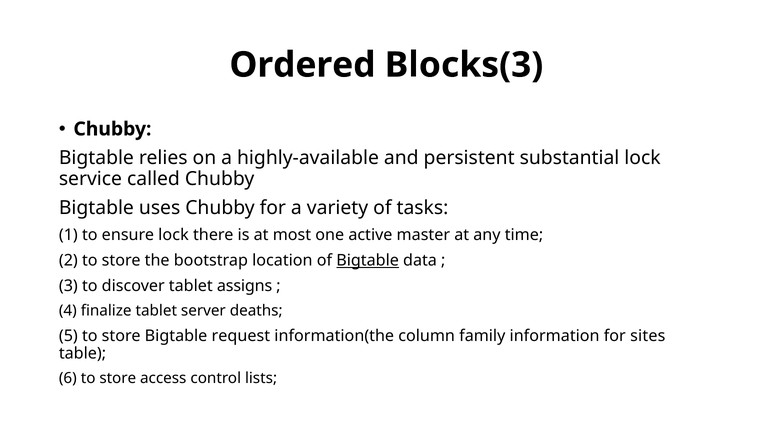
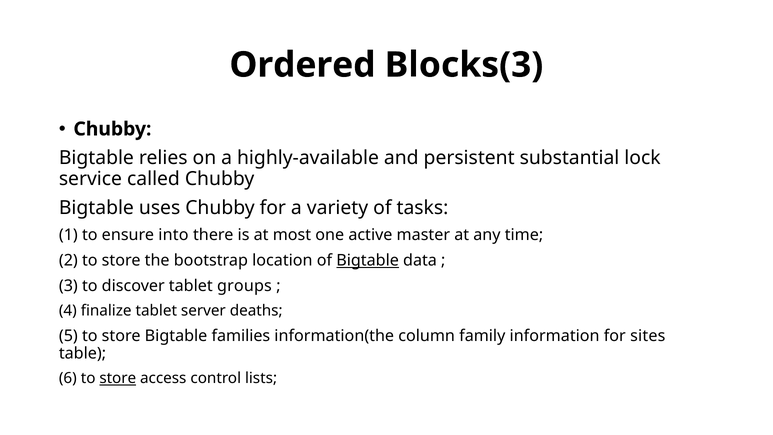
ensure lock: lock -> into (173, 235)
assigns: assigns -> groups (244, 286)
request: request -> families (241, 336)
store underline: none -> present (118, 378)
